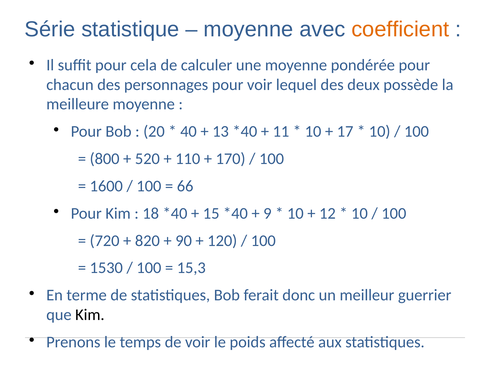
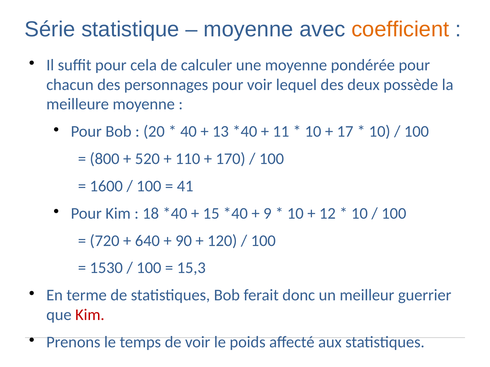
66: 66 -> 41 (185, 186)
820: 820 -> 640 (147, 241)
Kim colour: black -> red (90, 315)
